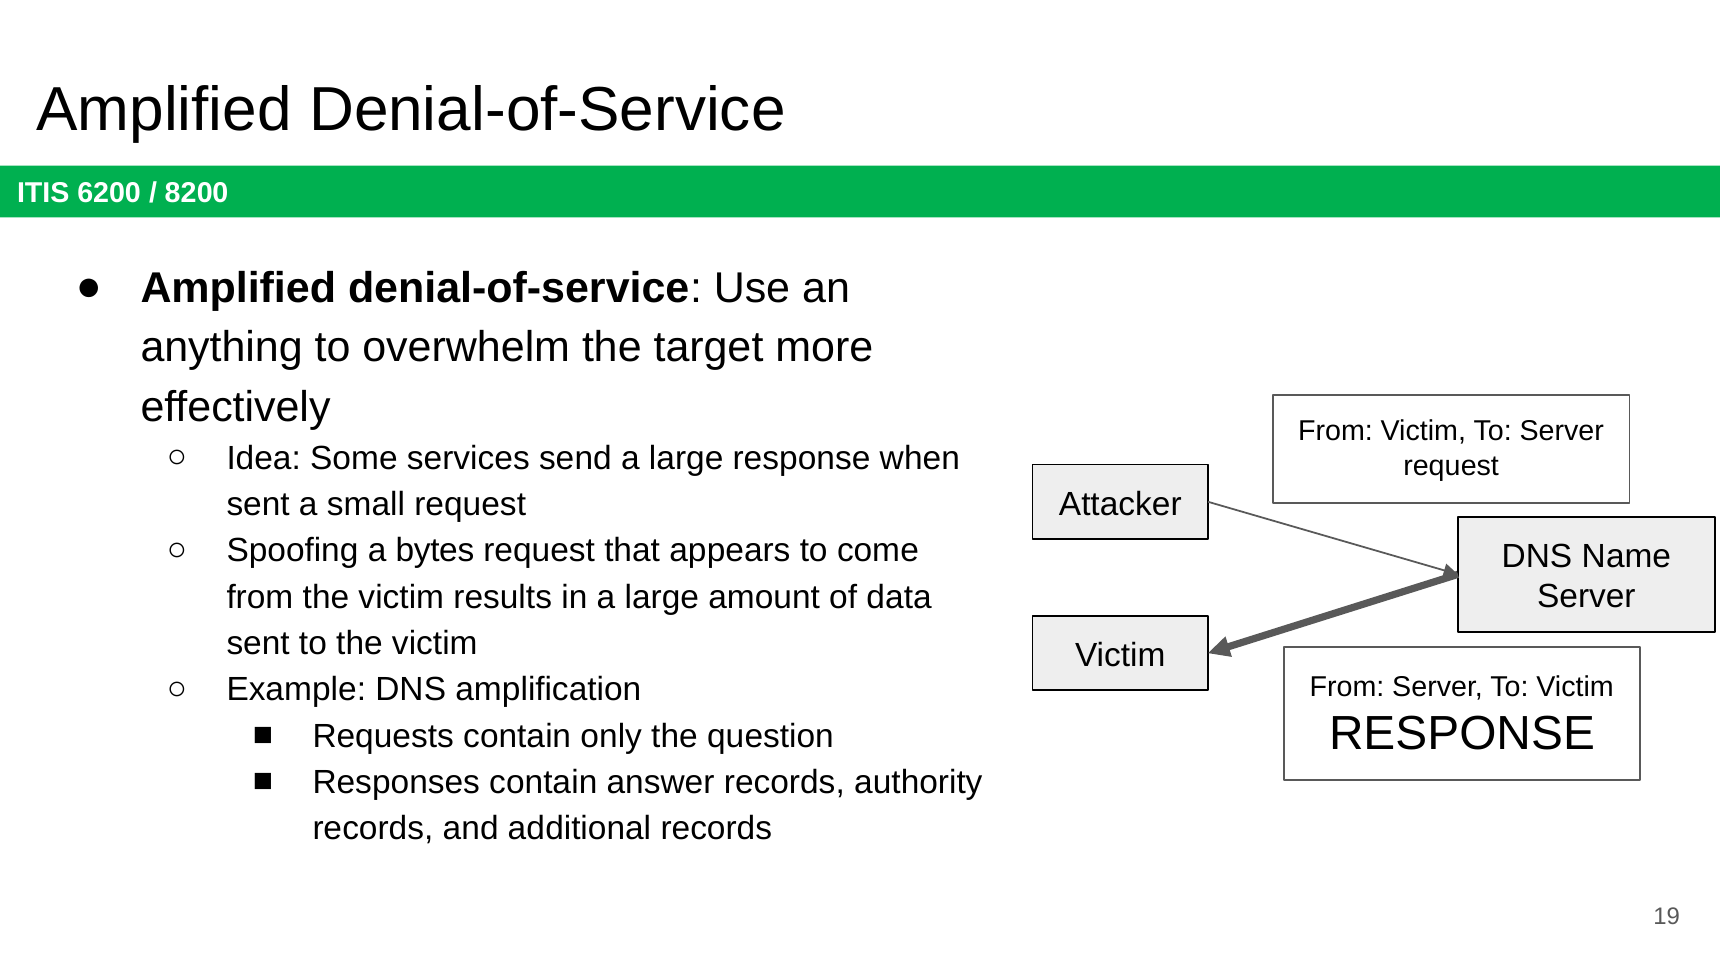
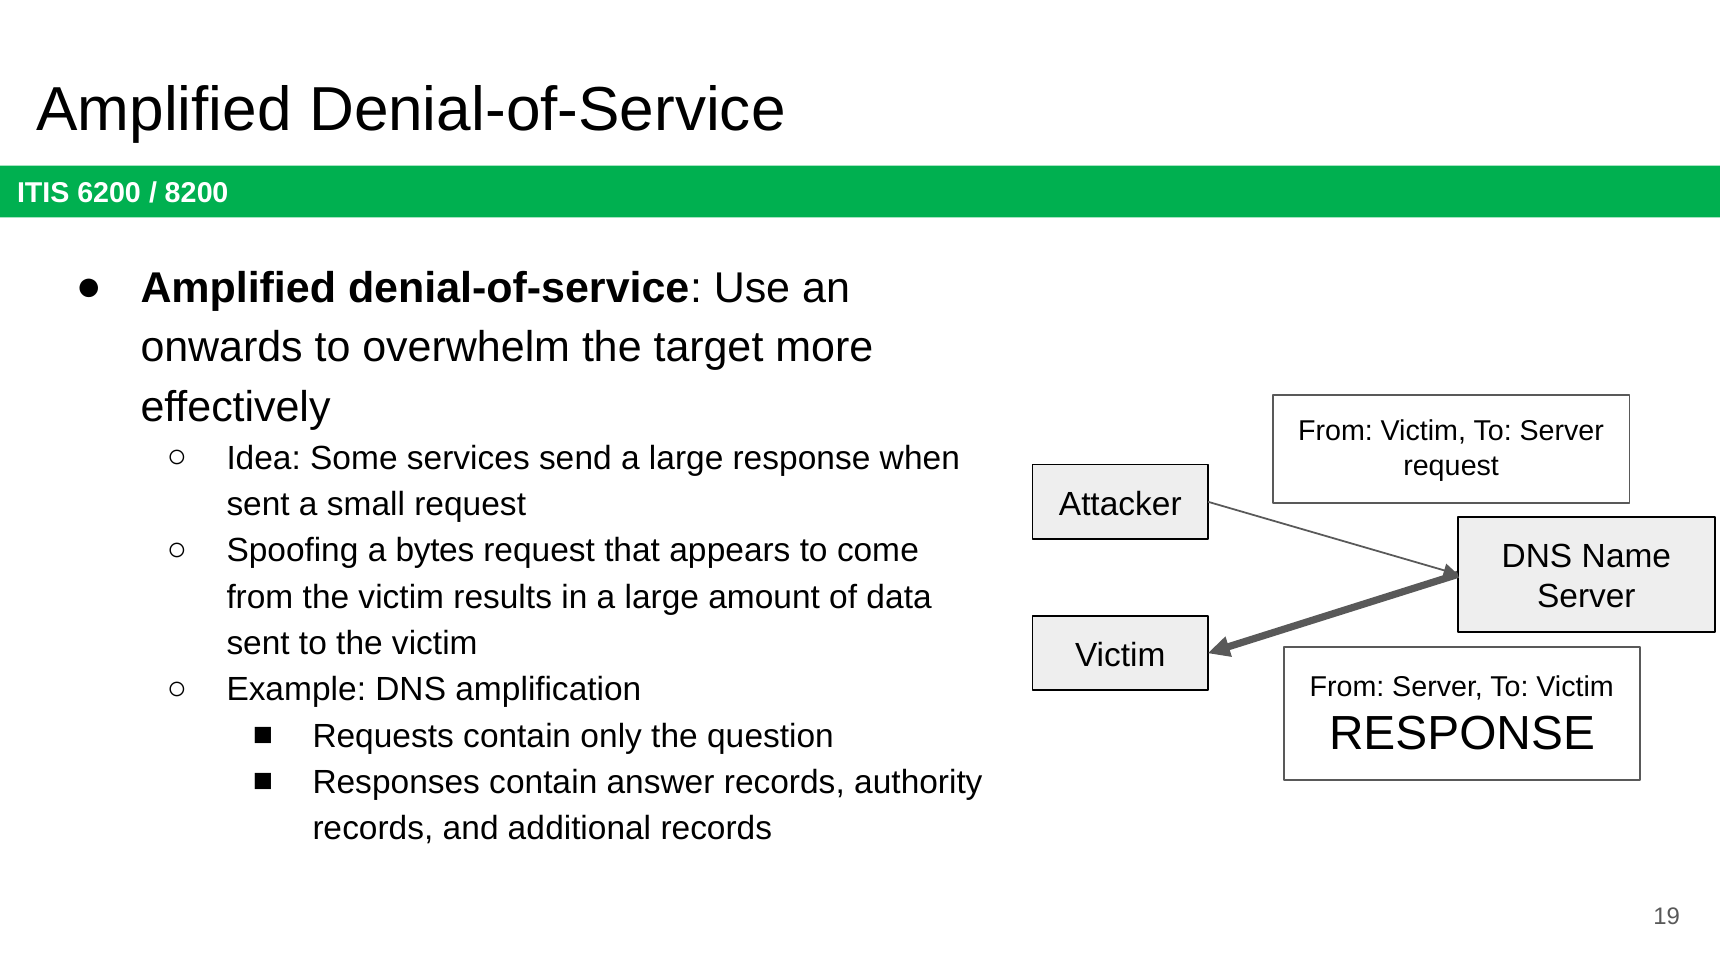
anything: anything -> onwards (222, 348)
